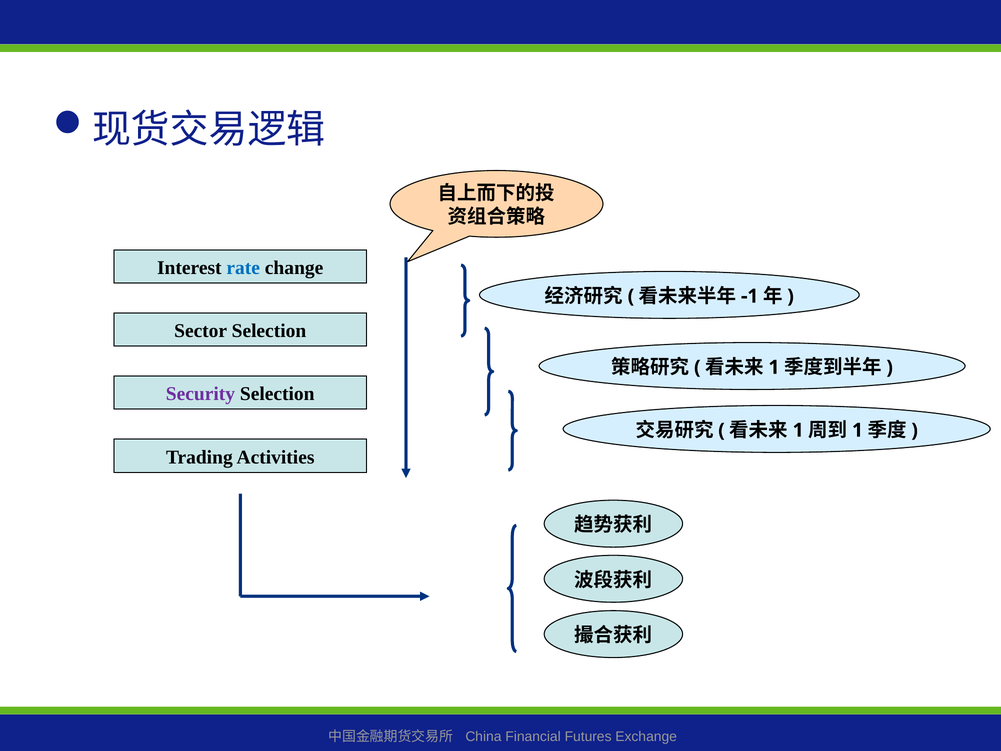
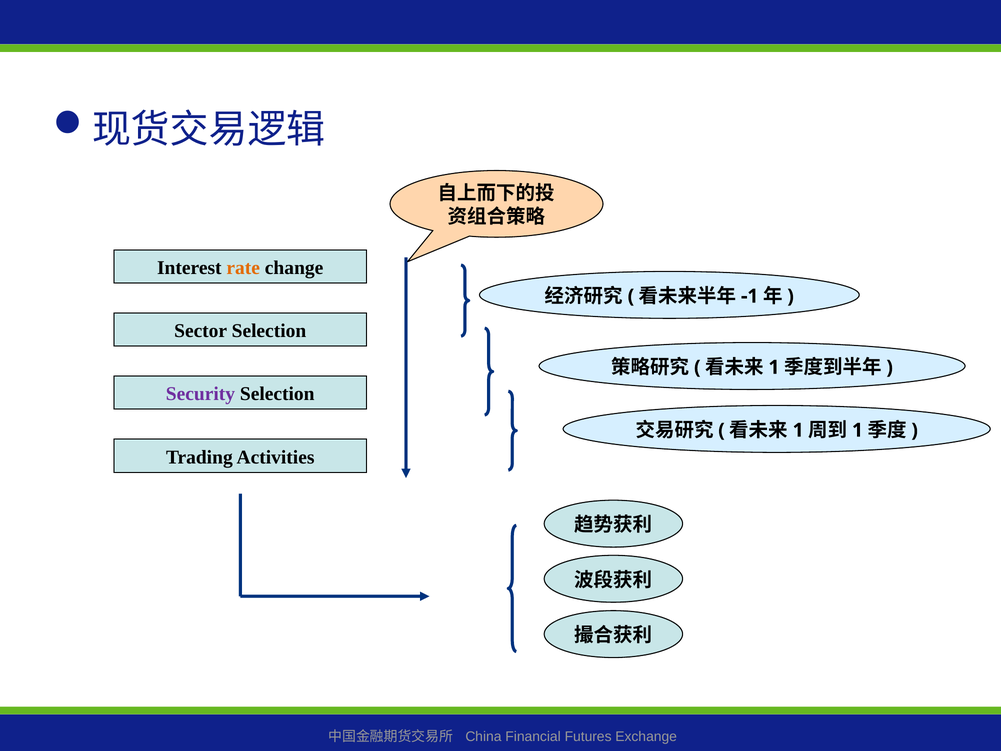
rate colour: blue -> orange (243, 268)
